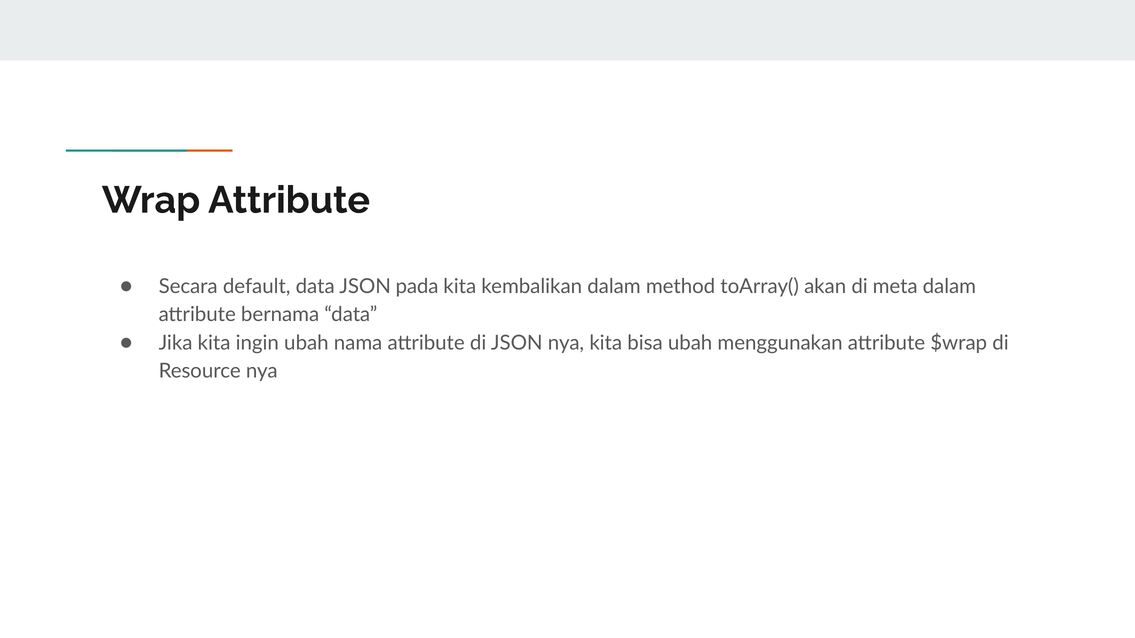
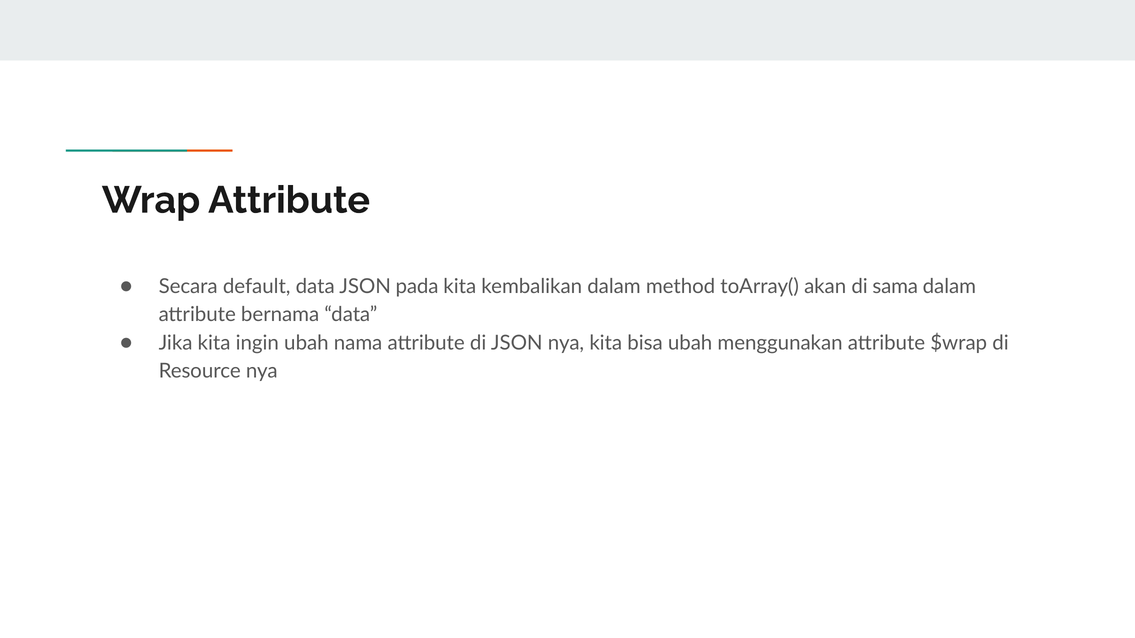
meta: meta -> sama (895, 287)
